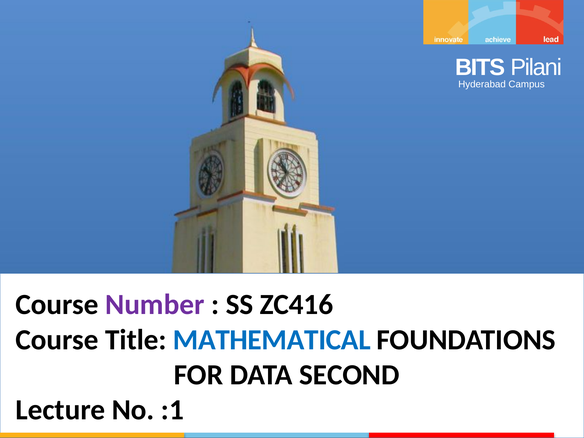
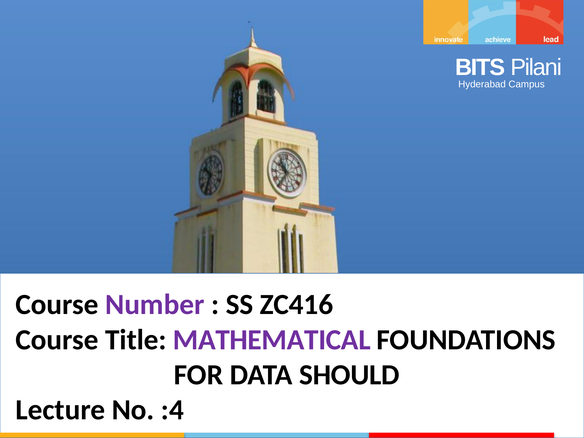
MATHEMATICAL colour: blue -> purple (272, 340)
SECOND: SECOND -> SHOULD (349, 375)
:1: :1 -> :4 (172, 410)
